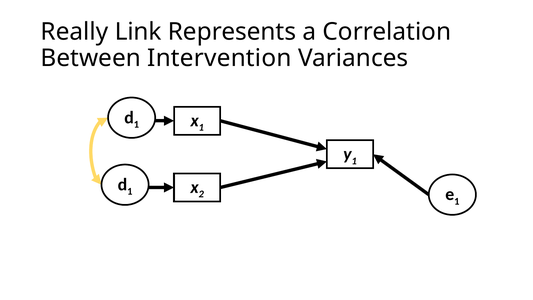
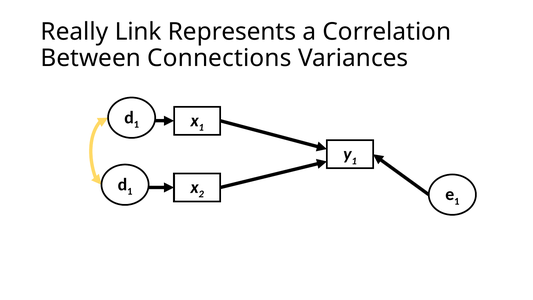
Intervention: Intervention -> Connections (219, 58)
